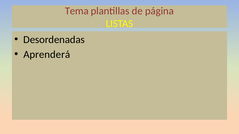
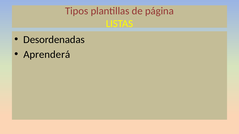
Tema: Tema -> Tipos (77, 11)
